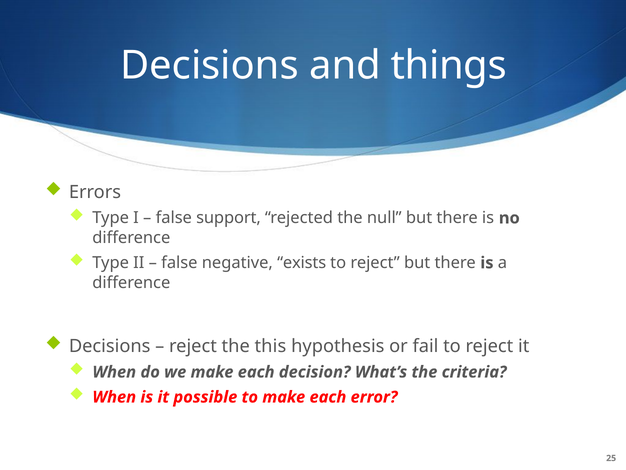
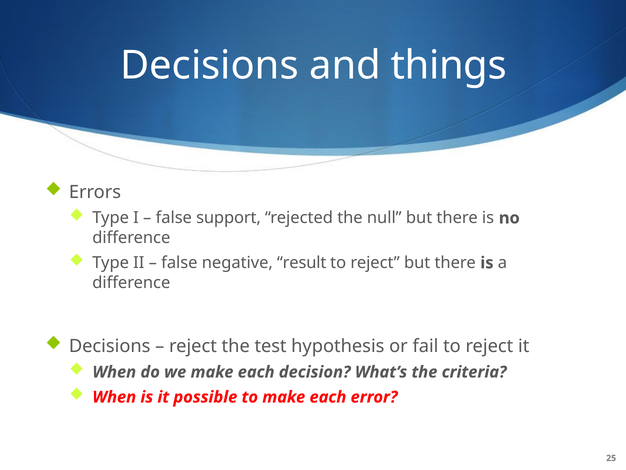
exists: exists -> result (302, 263)
this: this -> test (271, 346)
